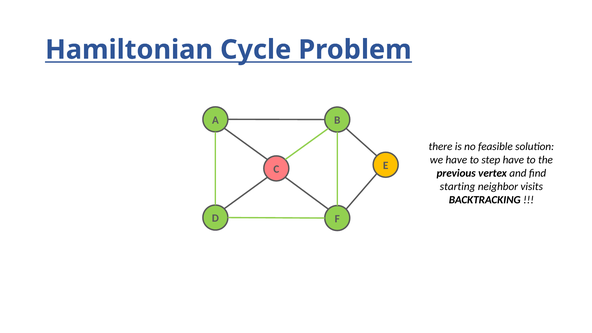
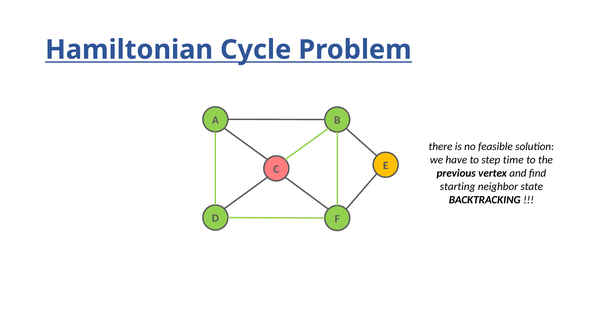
step have: have -> time (513, 160)
visits: visits -> state (532, 187)
